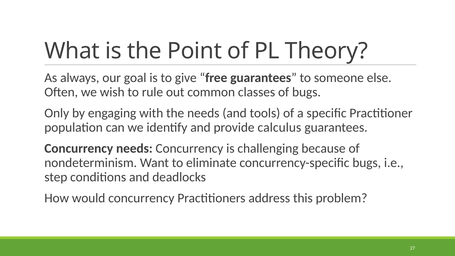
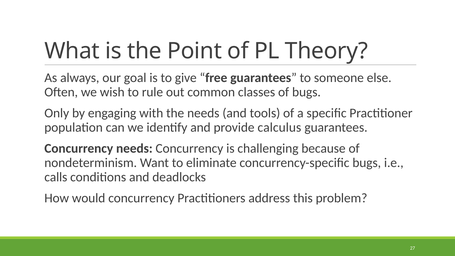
step: step -> calls (56, 177)
